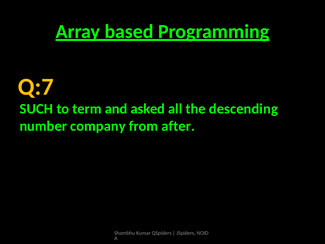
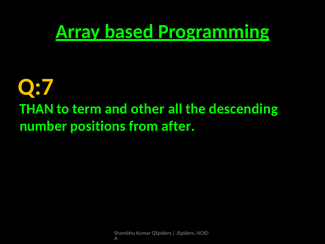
SUCH: SUCH -> THAN (36, 109)
asked: asked -> other (148, 109)
company: company -> positions (98, 126)
